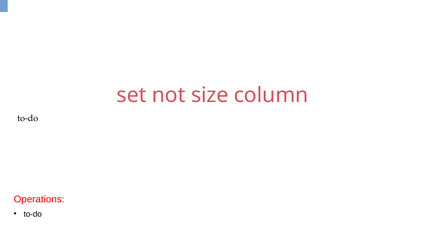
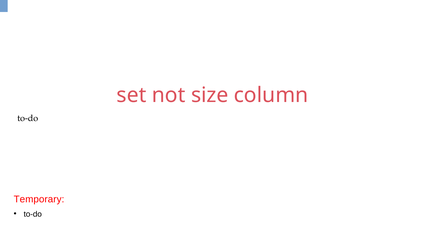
Operations: Operations -> Temporary (39, 199)
